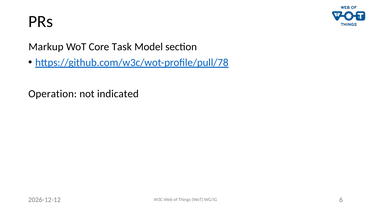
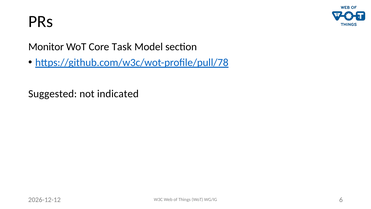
Markup: Markup -> Monitor (46, 47)
Operation: Operation -> Suggested (53, 94)
